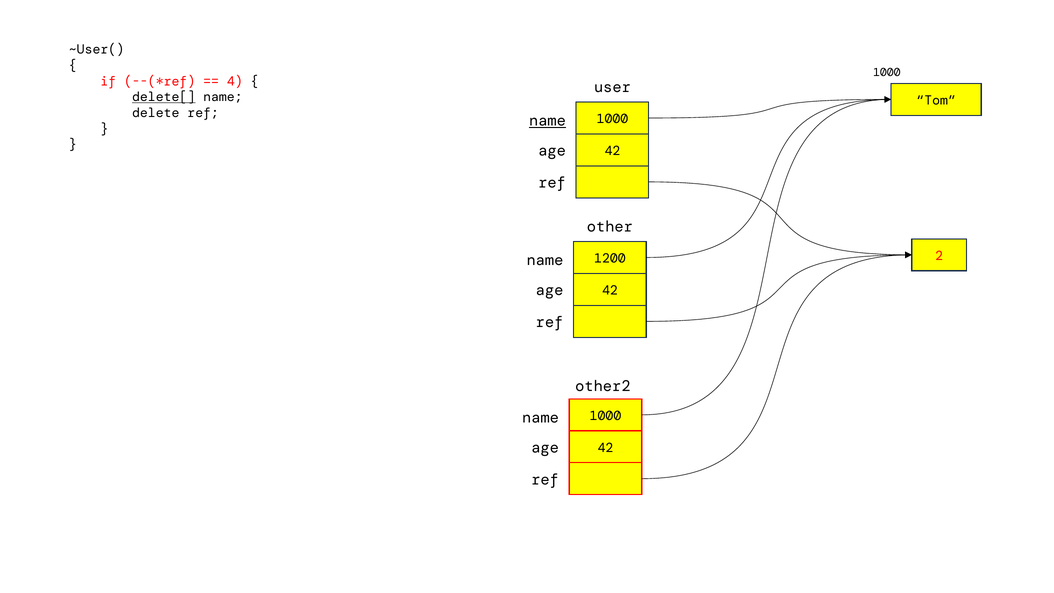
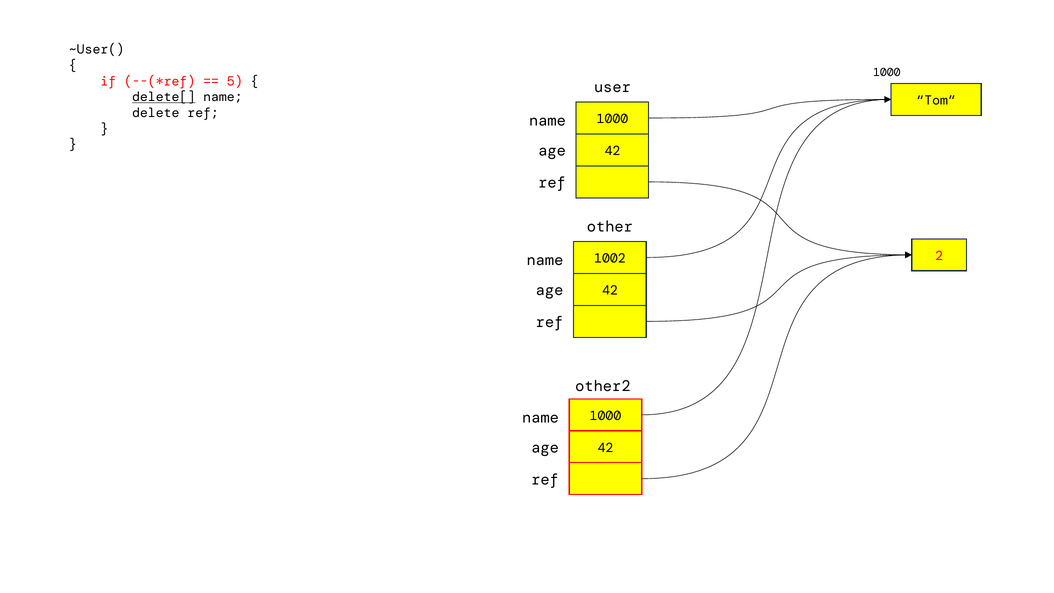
4: 4 -> 5 (235, 81)
name underline: present -> none (547, 121)
1200: 1200 -> 1002 (610, 258)
